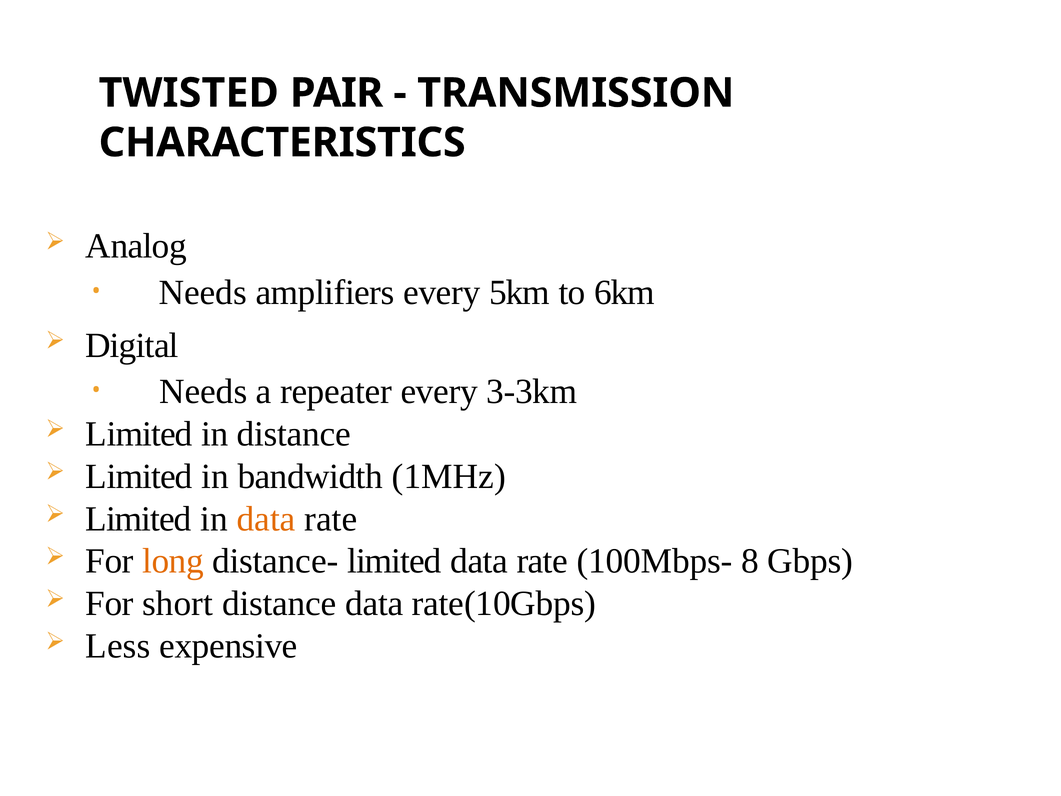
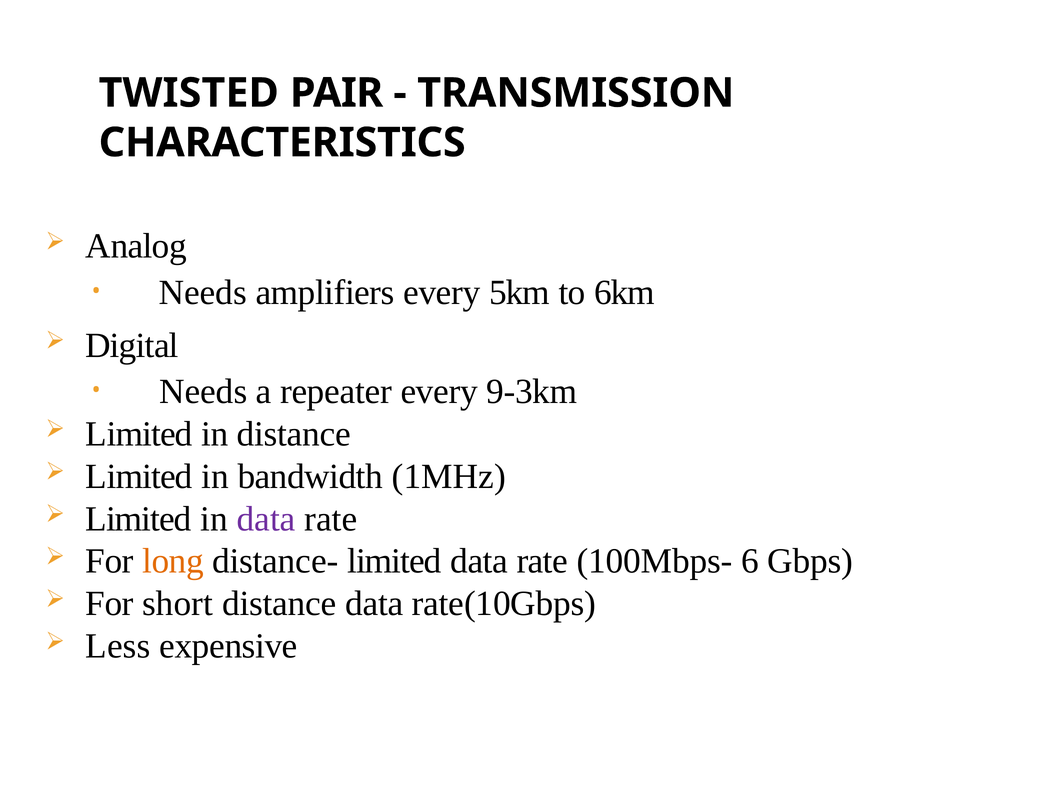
3-3km: 3-3km -> 9-3km (532, 391)
data colour: orange -> purple (266, 519)
8: 8 -> 6 (750, 561)
